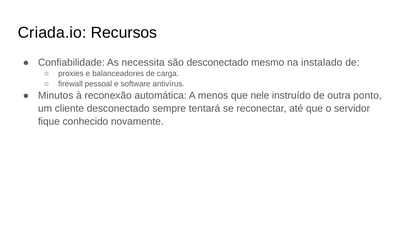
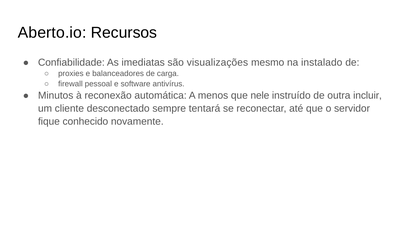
Criada.io: Criada.io -> Aberto.io (52, 33)
necessita: necessita -> imediatas (143, 62)
são desconectado: desconectado -> visualizações (217, 62)
ponto: ponto -> incluir (368, 96)
